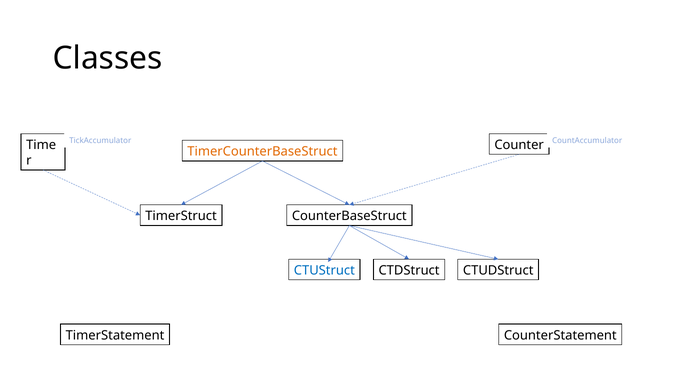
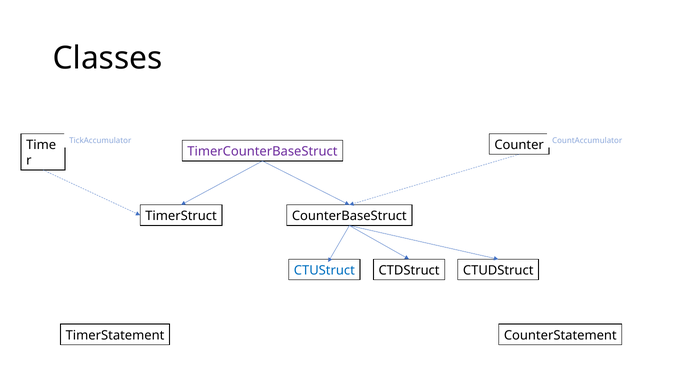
TimerCounterBaseStruct colour: orange -> purple (262, 151)
